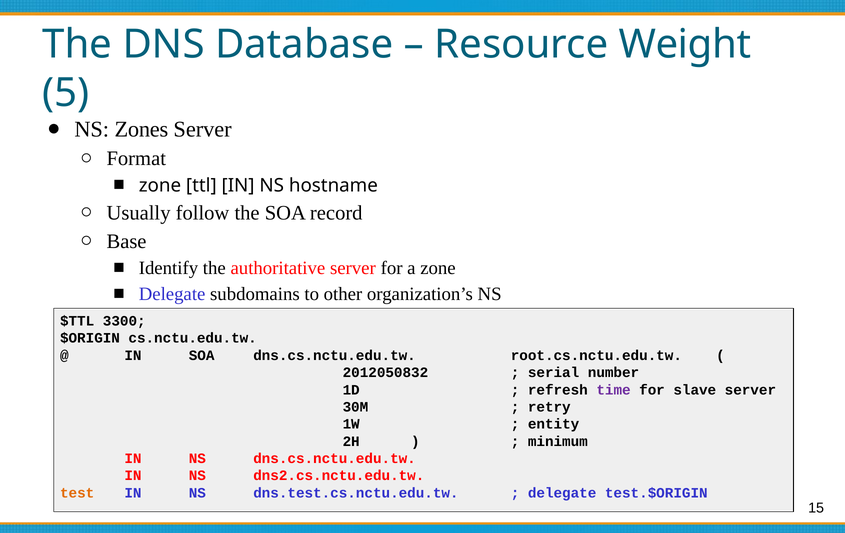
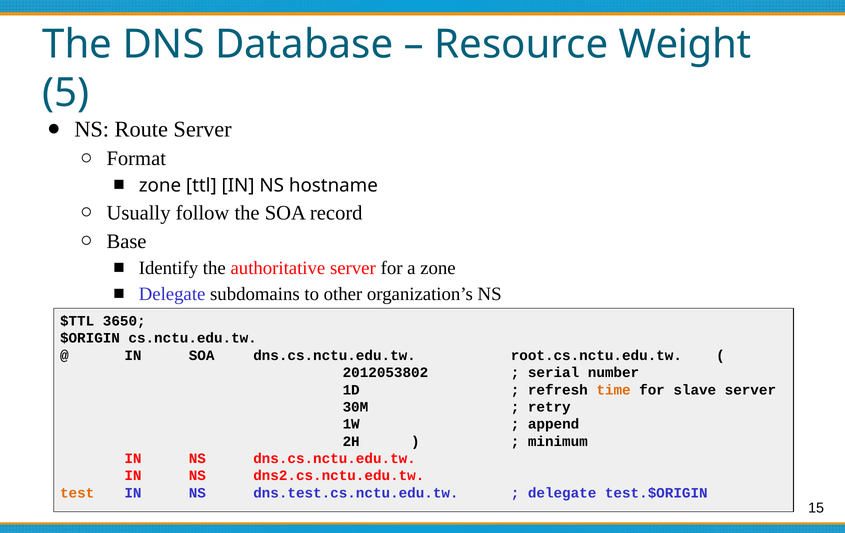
Zones: Zones -> Route (141, 129)
3300: 3300 -> 3650 (124, 321)
2012050832: 2012050832 -> 2012053802 (385, 372)
time colour: purple -> orange (614, 389)
entity: entity -> append (554, 424)
